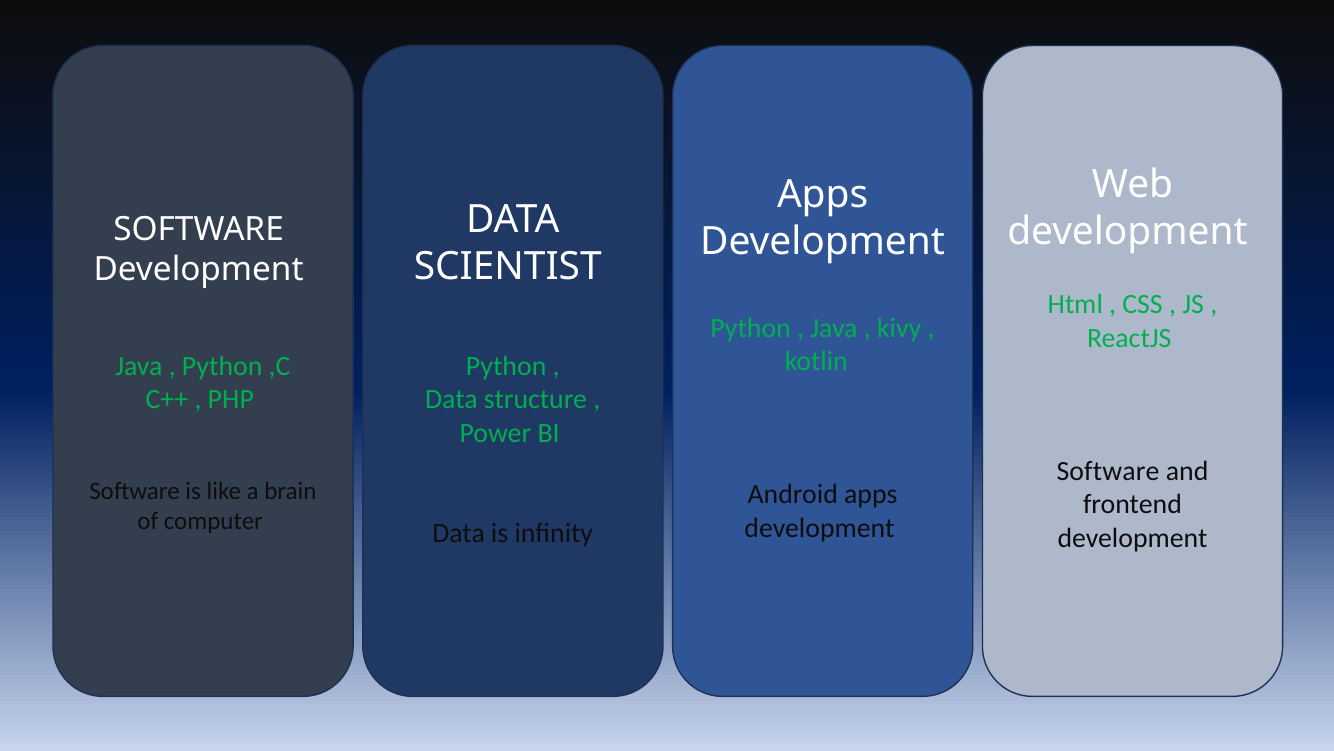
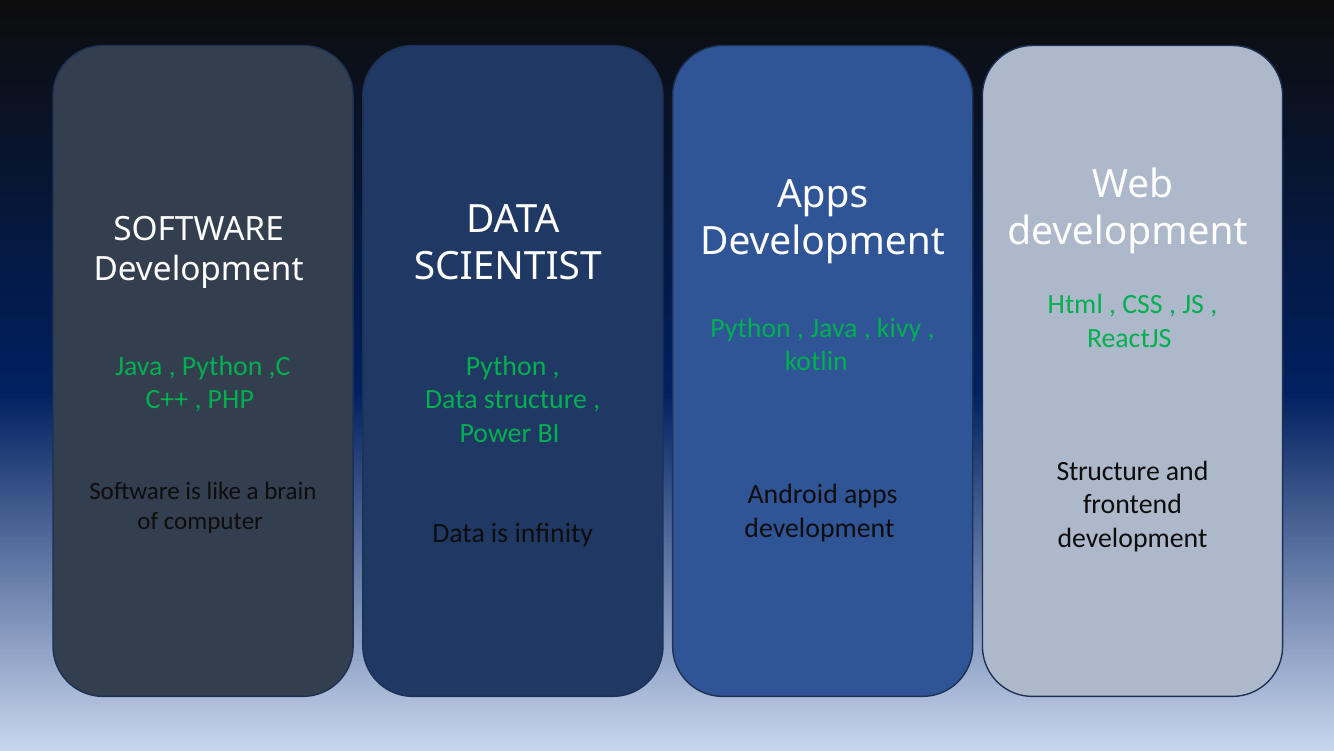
Software: Software -> Structure (1108, 471)
